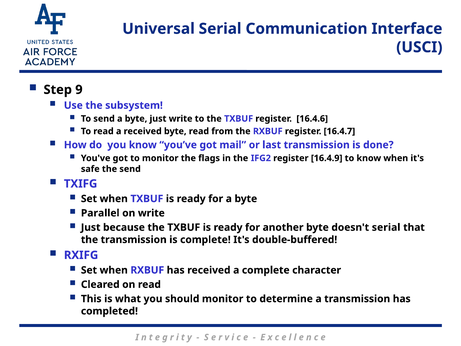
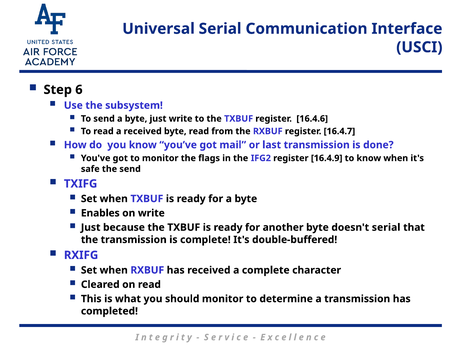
9: 9 -> 6 (79, 90)
Parallel: Parallel -> Enables (100, 213)
